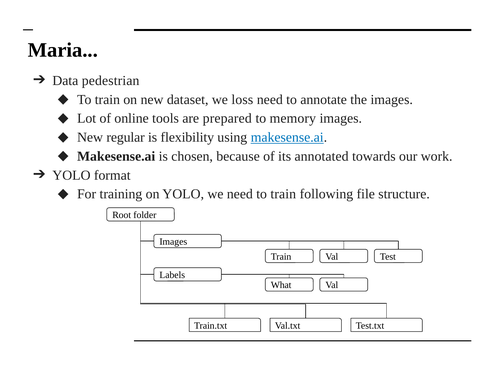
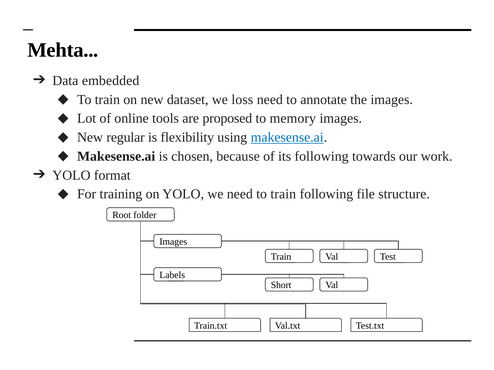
Maria: Maria -> Mehta (63, 50)
pedestrian: pedestrian -> embedded (111, 81)
prepared: prepared -> proposed (227, 119)
its annotated: annotated -> following (322, 156)
What: What -> Short (281, 286)
